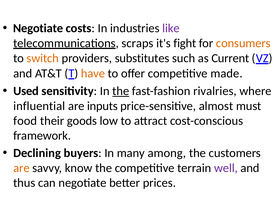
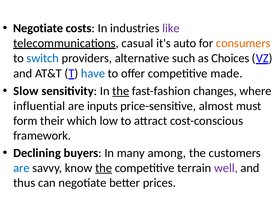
scraps: scraps -> casual (137, 43)
fight: fight -> auto (185, 43)
switch colour: orange -> blue (43, 58)
substitutes: substitutes -> alternative (142, 58)
Current: Current -> Choices (230, 58)
have colour: orange -> blue (93, 74)
Used: Used -> Slow (26, 91)
rivalries: rivalries -> changes (215, 91)
food: food -> form (25, 121)
goods: goods -> which (82, 121)
are colour: orange -> blue (21, 168)
the underline: none -> present (104, 168)
